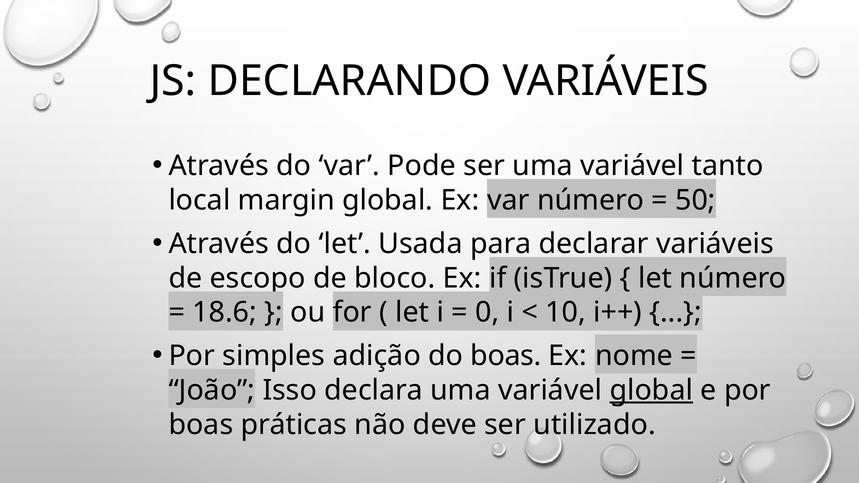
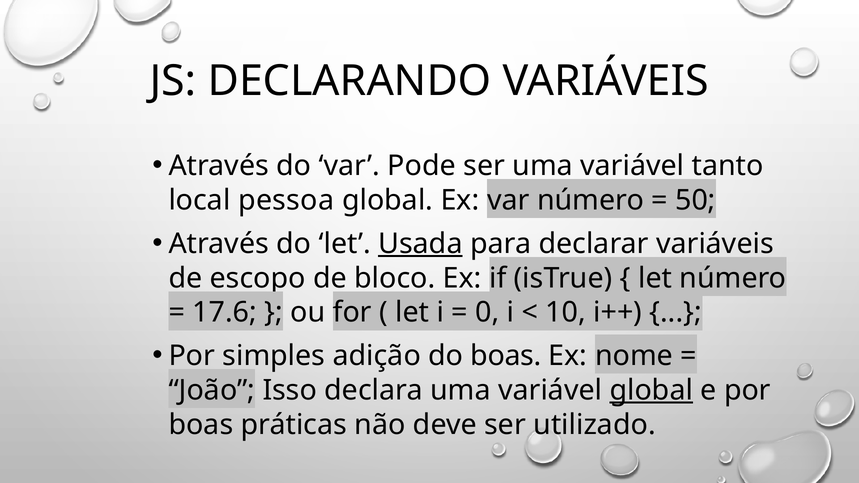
margin: margin -> pessoa (286, 200)
Usada underline: none -> present (420, 244)
18.6: 18.6 -> 17.6 (225, 313)
